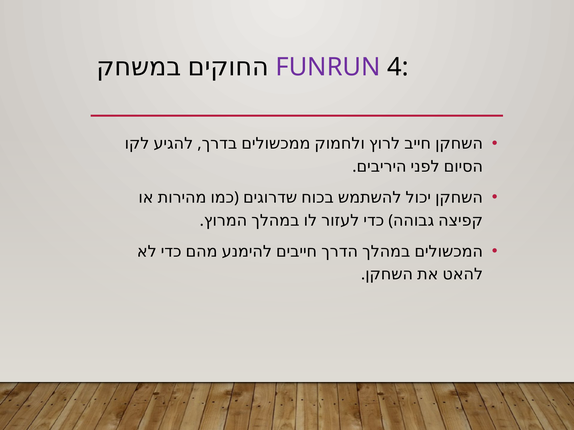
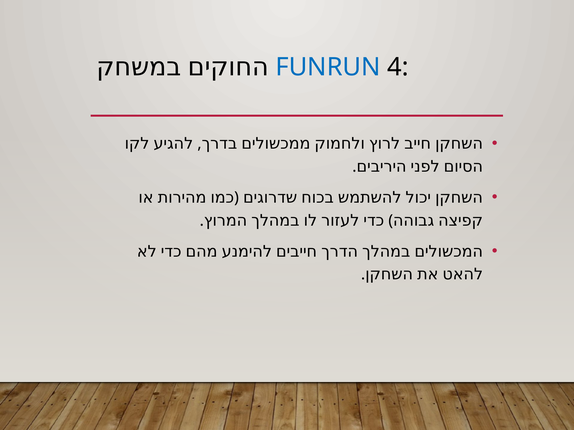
FUNRUN colour: purple -> blue (328, 67)
